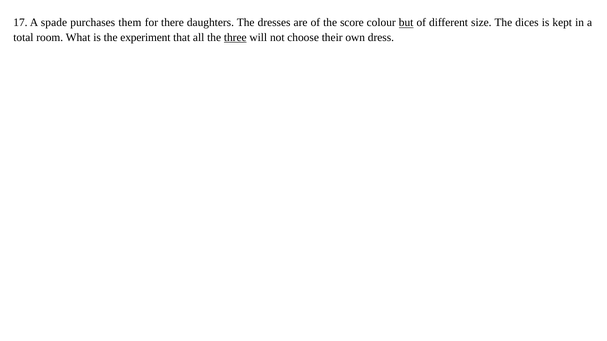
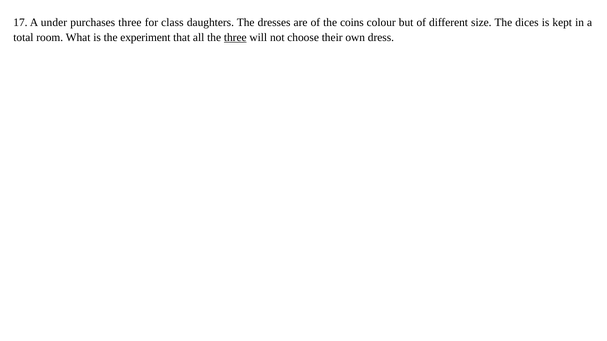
spade: spade -> under (54, 23)
purchases them: them -> three (130, 23)
there: there -> class (172, 23)
score: score -> coins (352, 23)
but underline: present -> none (406, 23)
